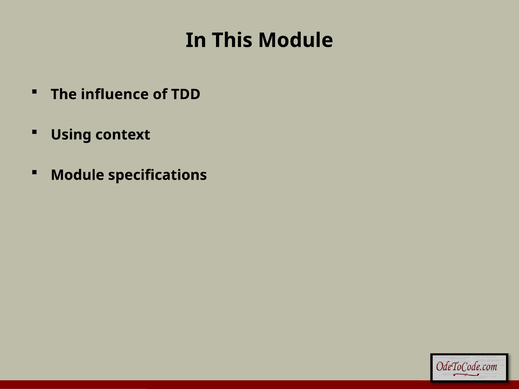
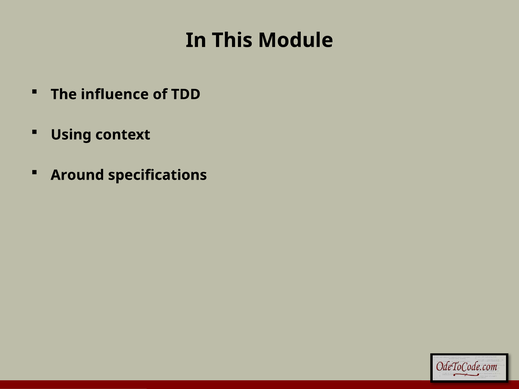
Module: Module -> Around (77, 175)
